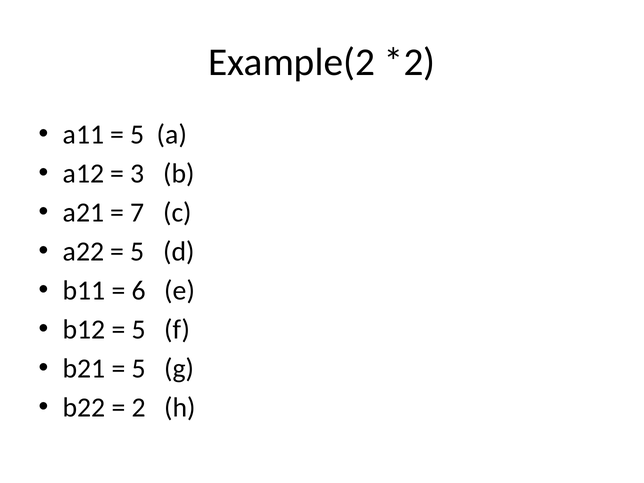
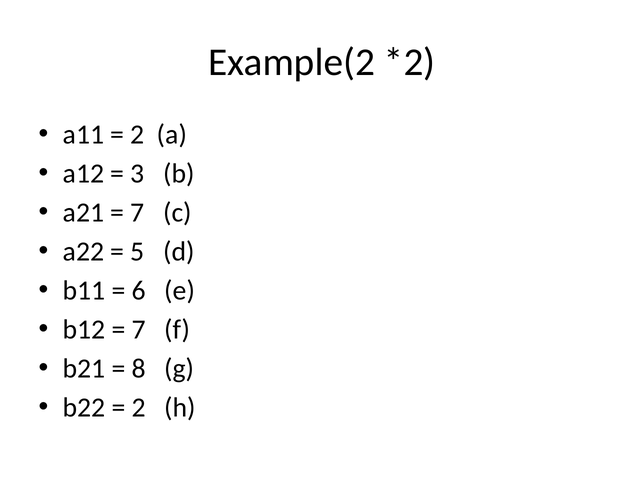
5: 5 -> 2 (137, 135)
5: 5 -> 7 (139, 330)
5: 5 -> 8 (139, 369)
